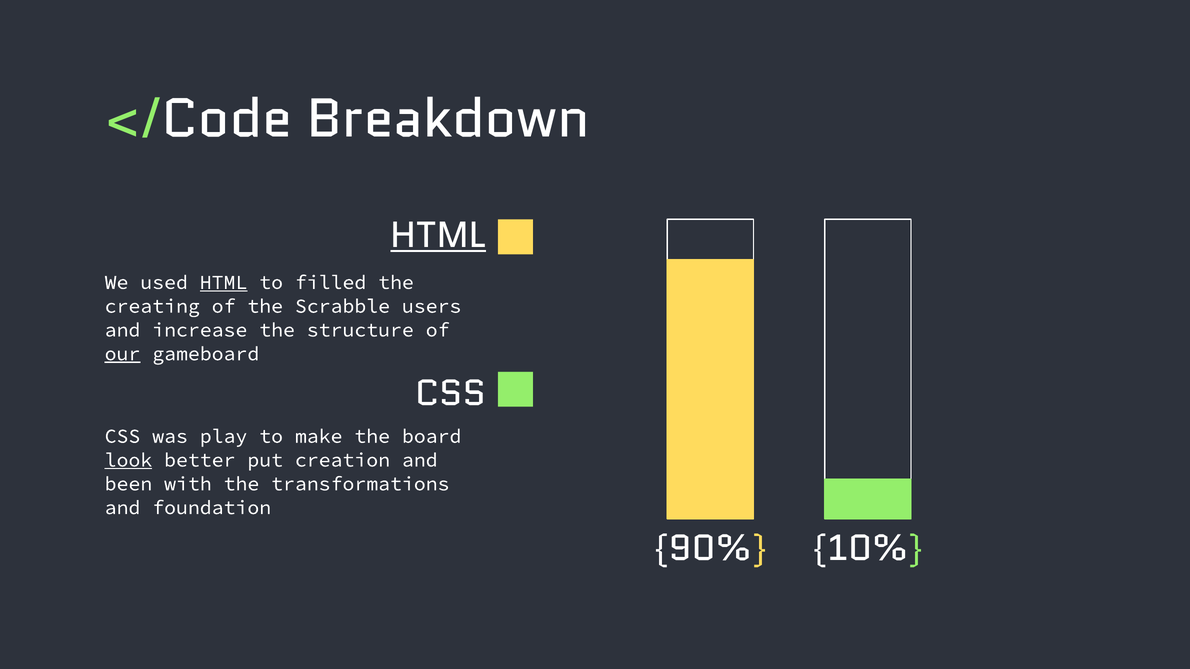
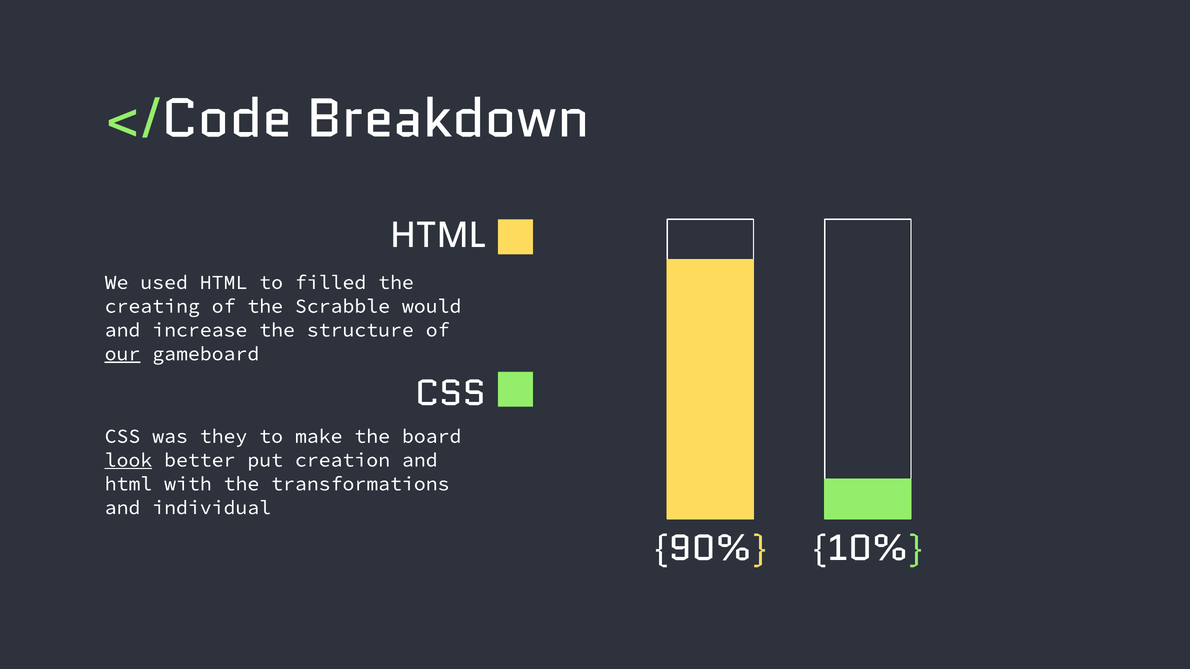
HTML underline: present -> none (438, 236)
HTML underline: present -> none (224, 283)
users: users -> would (432, 306)
play: play -> they (224, 436)
been: been -> html (128, 484)
foundation: foundation -> individual (212, 508)
